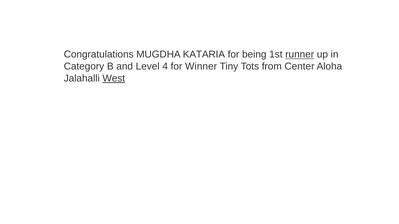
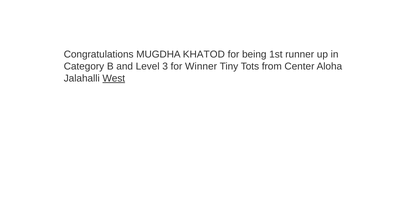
KATARIA: KATARIA -> KHATOD (204, 55)
runner underline: present -> none (300, 55)
4: 4 -> 3 (165, 67)
